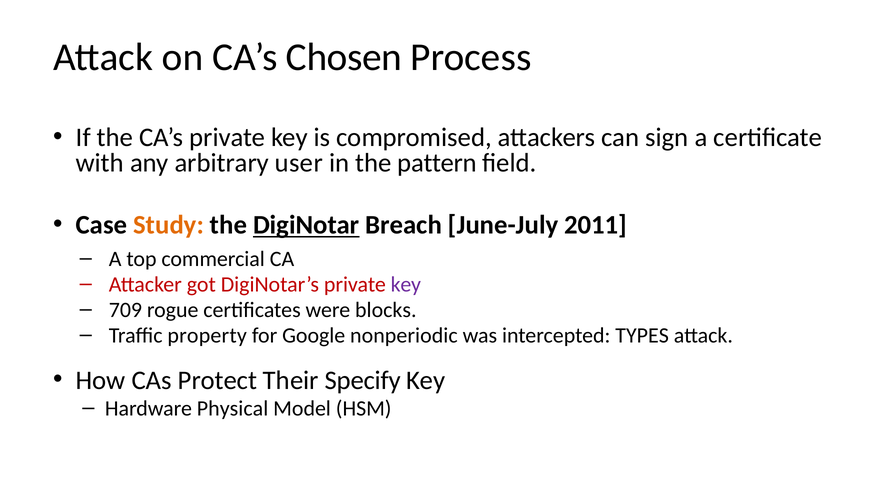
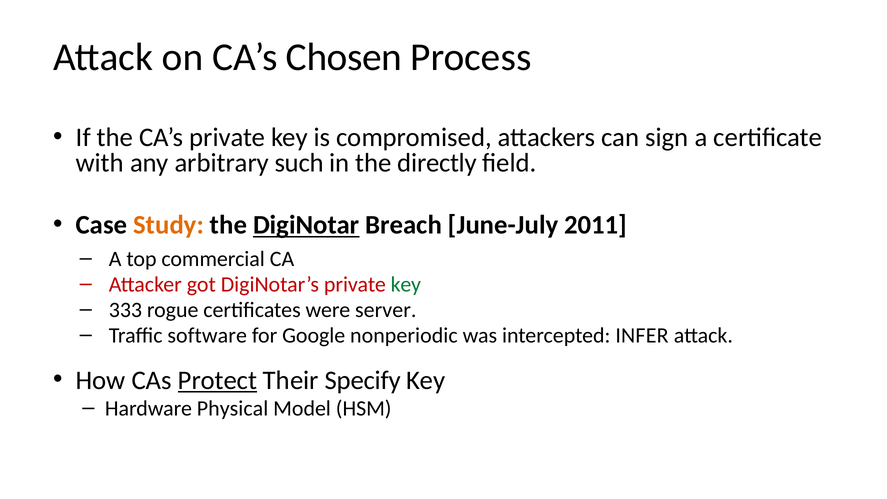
user: user -> such (299, 163)
pattern: pattern -> directly (437, 163)
key colour: purple -> green (406, 284)
709: 709 -> 333 (125, 310)
blocks: blocks -> server (386, 310)
property: property -> software (207, 335)
TYPES: TYPES -> INFER (642, 335)
Protect underline: none -> present (217, 380)
